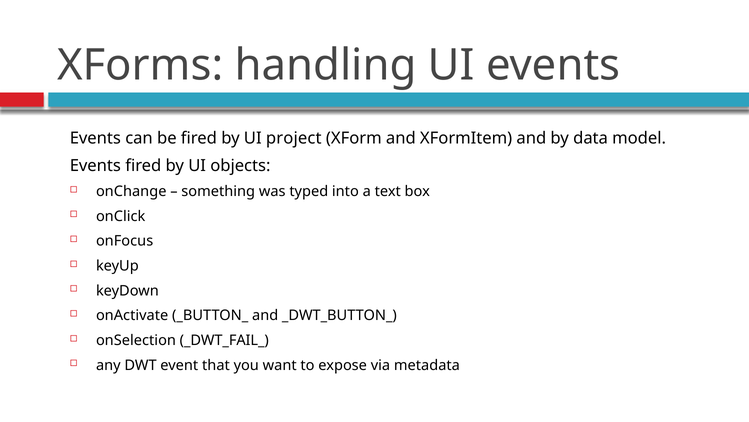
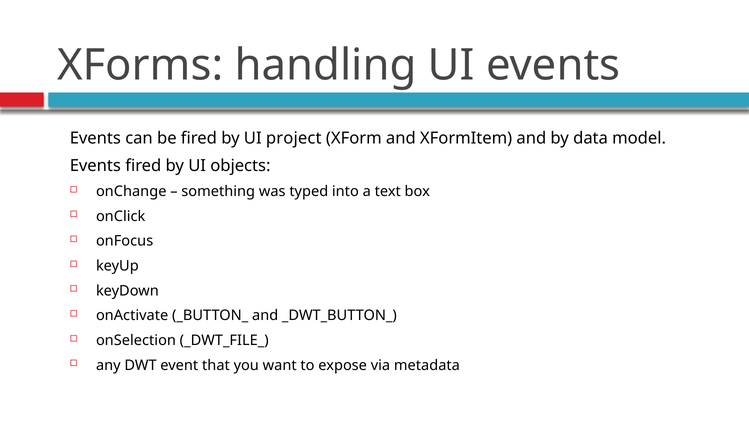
_DWT_FAIL_: _DWT_FAIL_ -> _DWT_FILE_ (224, 340)
